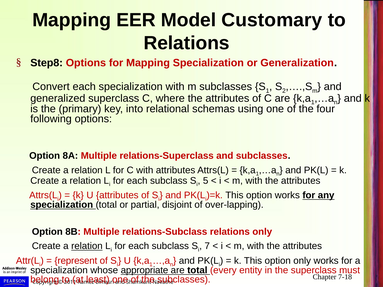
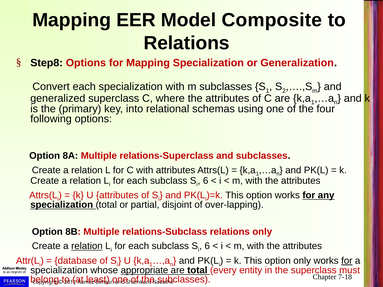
Customary: Customary -> Composite (272, 20)
5: 5 -> 6 (206, 181)
7: 7 -> 6 (207, 246)
represent: represent -> database (76, 261)
for underline: none -> present (347, 261)
